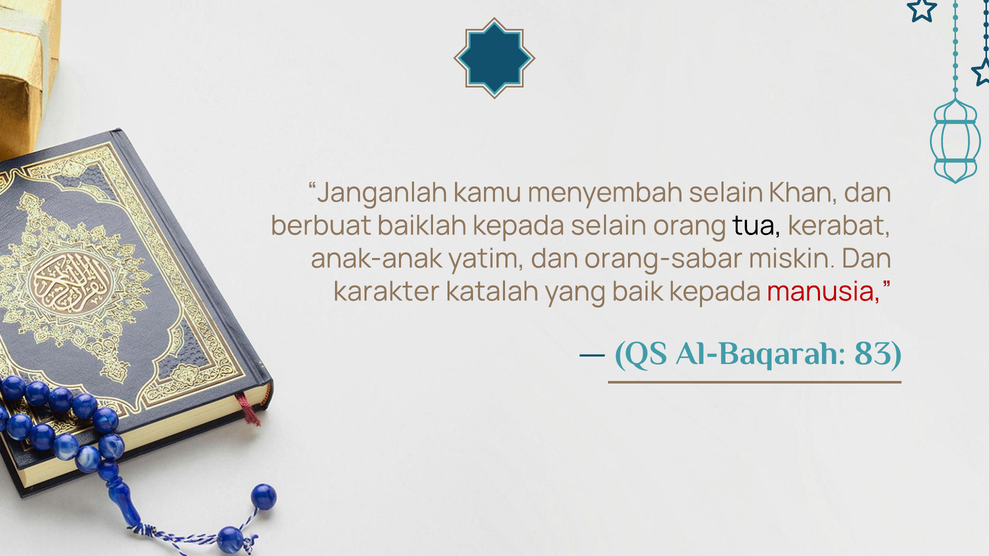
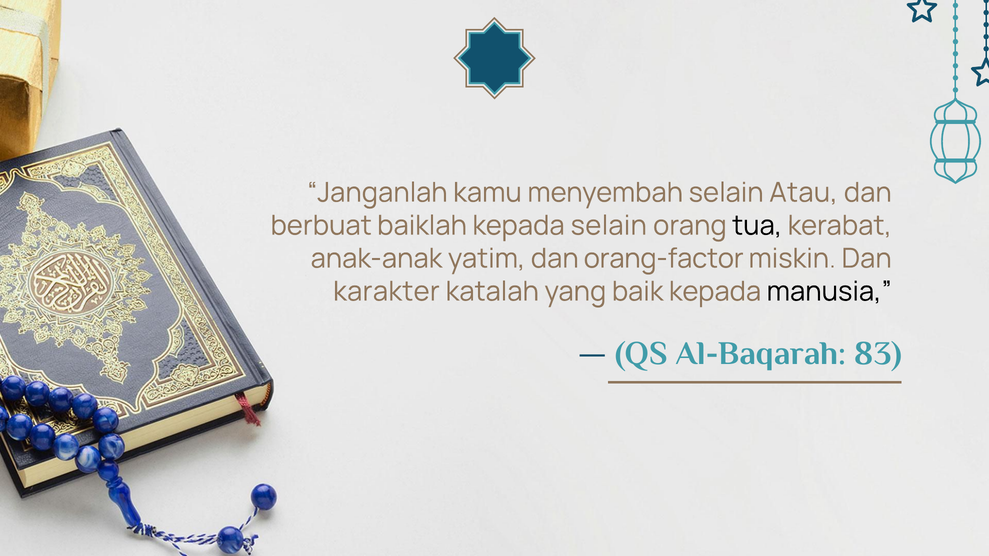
Khan: Khan -> Atau (804, 193)
orang-sabar: orang-sabar -> orang-factor (664, 259)
manusia colour: red -> black (829, 292)
